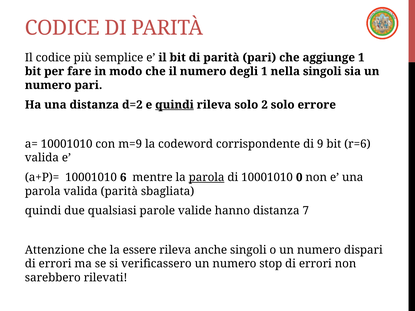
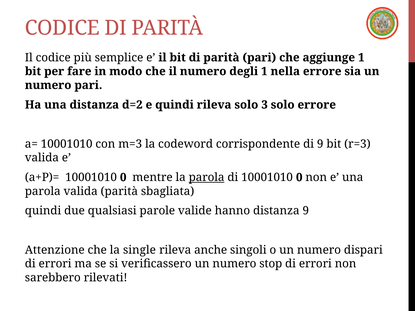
nella singoli: singoli -> errore (322, 71)
quindi underline: present -> none (174, 105)
2: 2 -> 3 (265, 105)
m=9: m=9 -> m=3 (130, 144)
r=6: r=6 -> r=3 (357, 144)
a+P)= 10001010 6: 6 -> 0 (123, 178)
distanza 7: 7 -> 9 (306, 211)
essere: essere -> single (139, 250)
